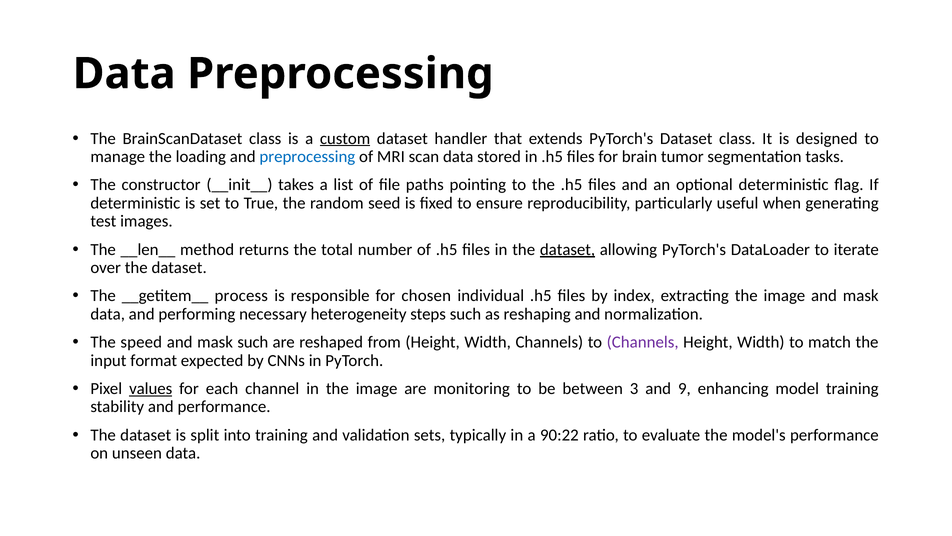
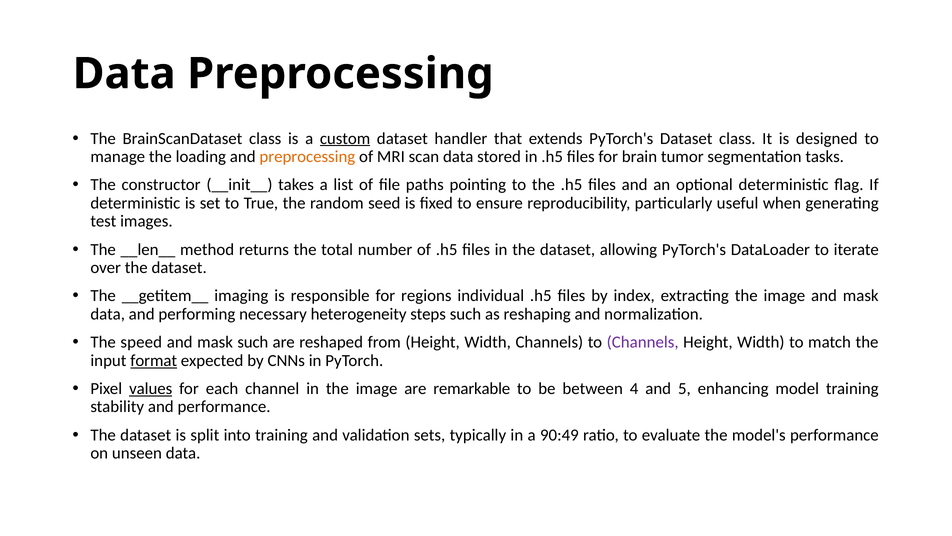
preprocessing colour: blue -> orange (307, 157)
dataset underline: present -> none (568, 249)
process: process -> imaging (241, 296)
chosen: chosen -> regions (426, 296)
format underline: none -> present (154, 360)
monitoring: monitoring -> remarkable (472, 388)
3: 3 -> 4 (634, 388)
9: 9 -> 5 (684, 388)
90:22: 90:22 -> 90:49 (559, 435)
